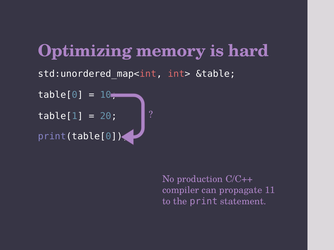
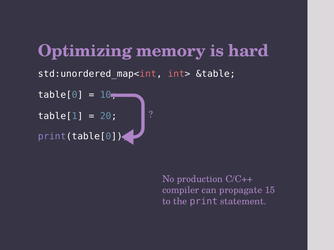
11: 11 -> 15 (270, 191)
